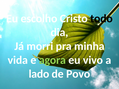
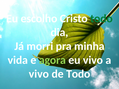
todo colour: black -> green (101, 19)
lado: lado -> vivo (39, 74)
de Povo: Povo -> Todo (78, 74)
